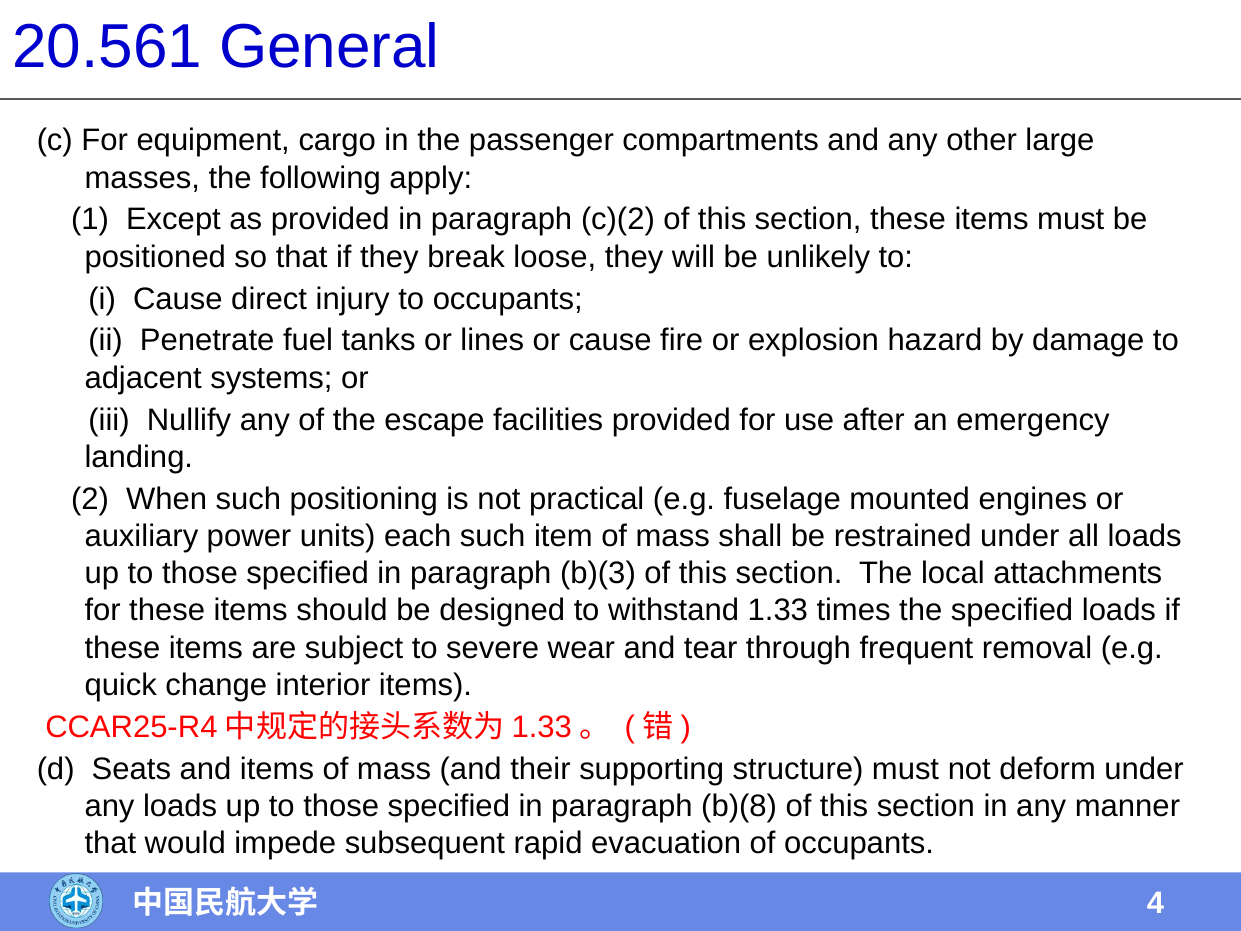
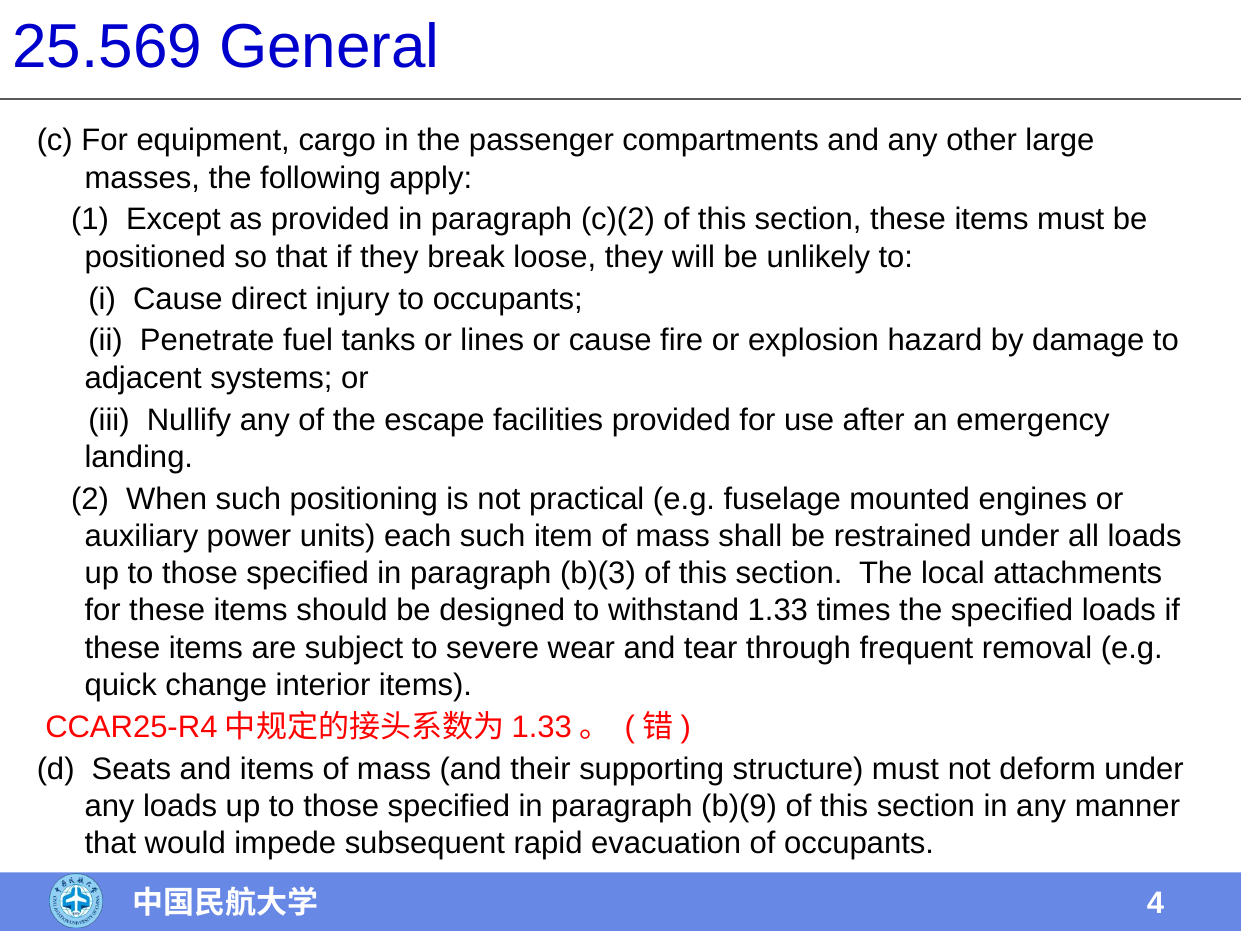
20.561: 20.561 -> 25.569 (107, 47)
b)(8: b)(8 -> b)(9 (739, 806)
